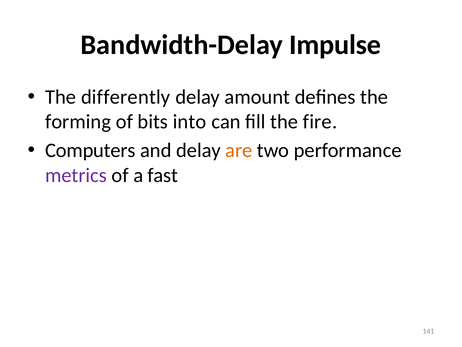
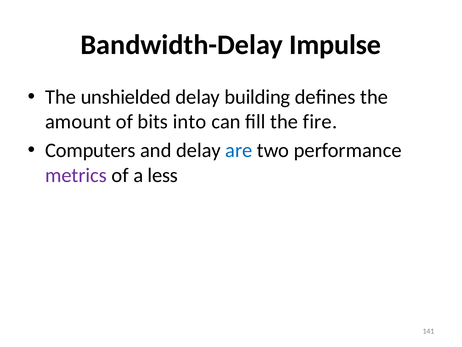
differently: differently -> unshielded (126, 97)
amount: amount -> building (257, 97)
forming: forming -> amount (78, 122)
are colour: orange -> blue (239, 150)
fast: fast -> less (163, 175)
